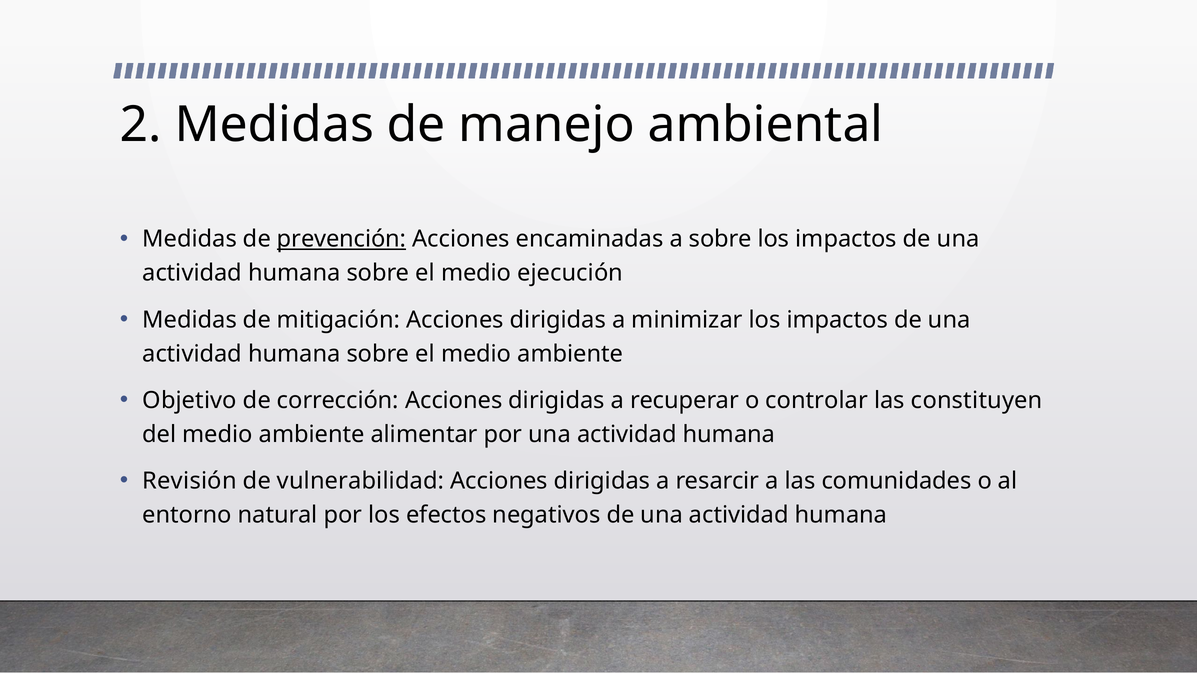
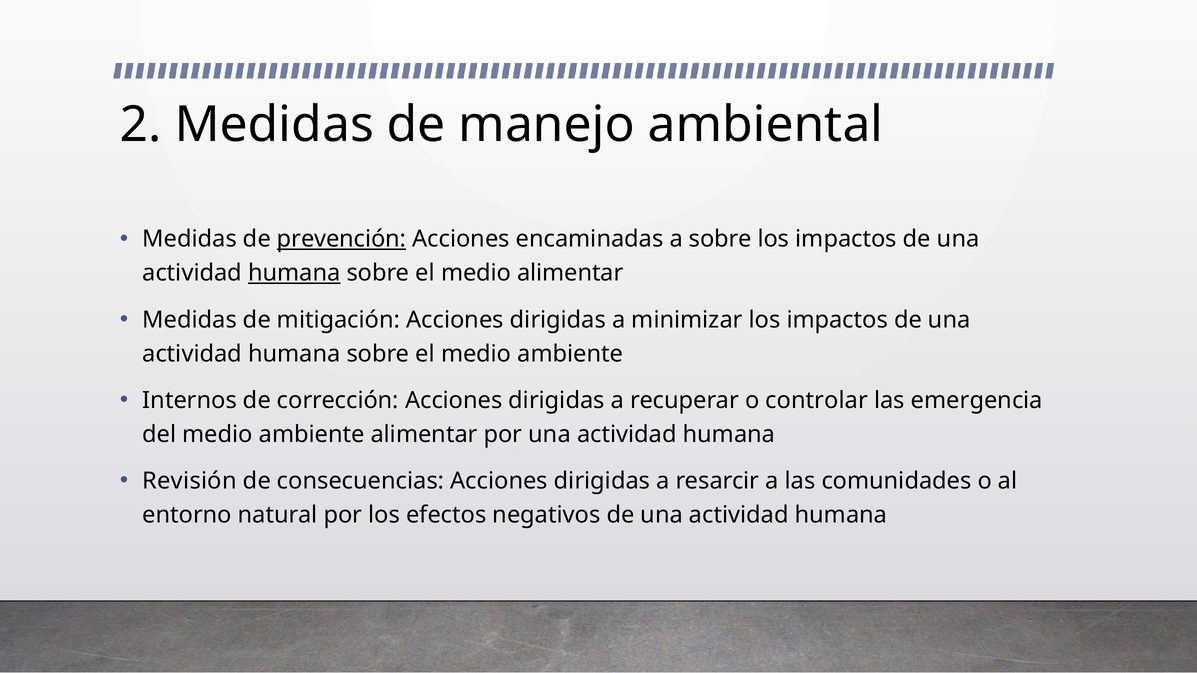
humana underline: none -> present (294, 273)
medio ejecución: ejecución -> alimentar (570, 273)
Objetivo: Objetivo -> Internos (190, 400)
constituyen: constituyen -> emergencia (977, 400)
vulnerabilidad: vulnerabilidad -> consecuencias (361, 481)
